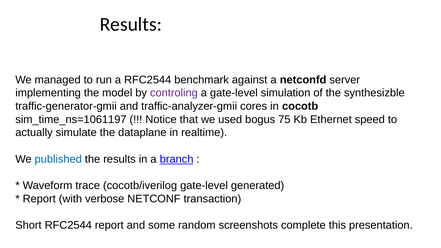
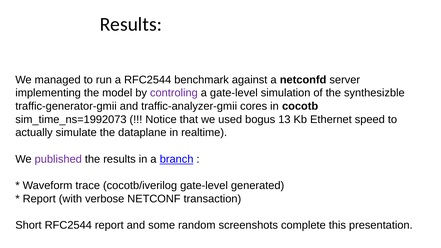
sim_time_ns=1061197: sim_time_ns=1061197 -> sim_time_ns=1992073 (71, 119)
75: 75 -> 13 (284, 119)
published colour: blue -> purple (58, 159)
